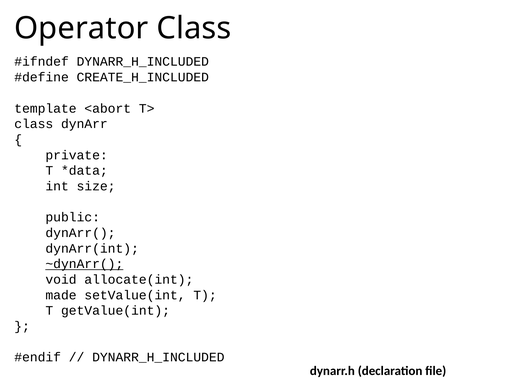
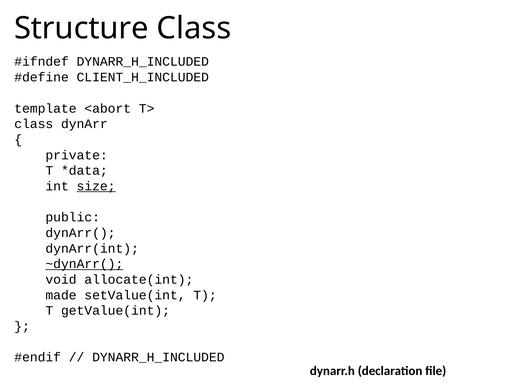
Operator: Operator -> Structure (81, 28)
CREATE_H_INCLUDED: CREATE_H_INCLUDED -> CLIENT_H_INCLUDED (143, 77)
size underline: none -> present (96, 186)
